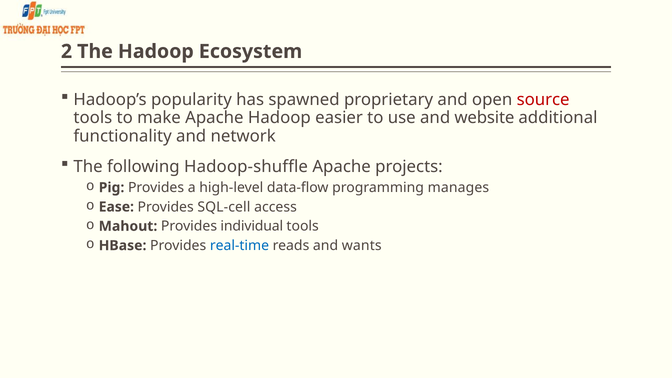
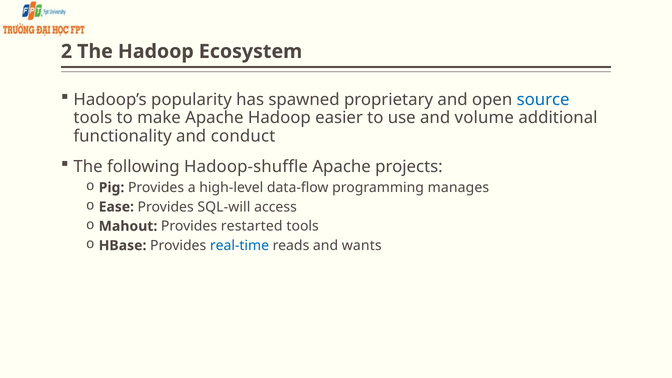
source colour: red -> blue (543, 100)
website: website -> volume (484, 118)
network: network -> conduct (243, 136)
SQL-cell: SQL-cell -> SQL-will (224, 207)
individual: individual -> restarted (252, 226)
